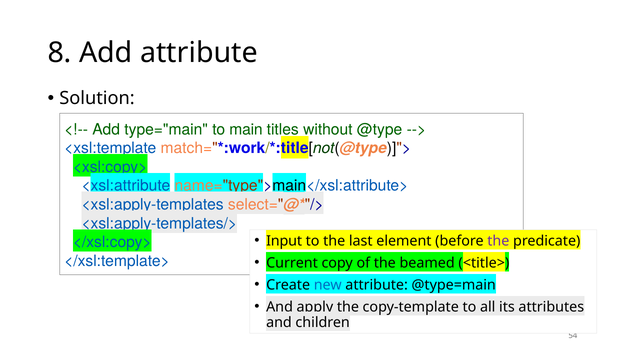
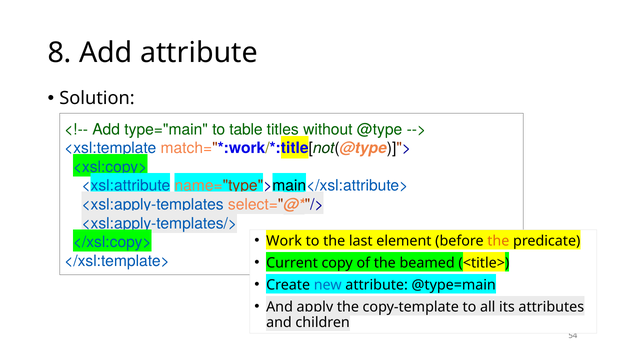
main: main -> table (246, 129)
Input: Input -> Work (284, 240)
the colour: purple -> orange (498, 240)
